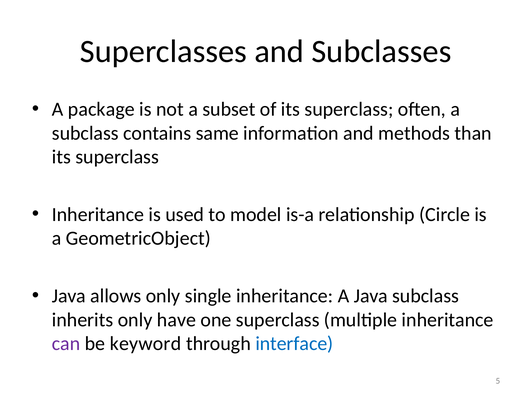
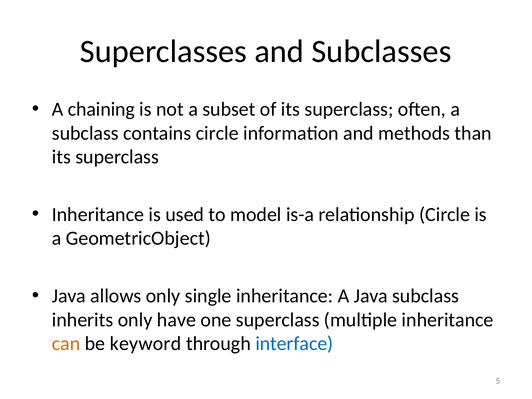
package: package -> chaining (101, 109)
contains same: same -> circle (217, 133)
can colour: purple -> orange (66, 344)
